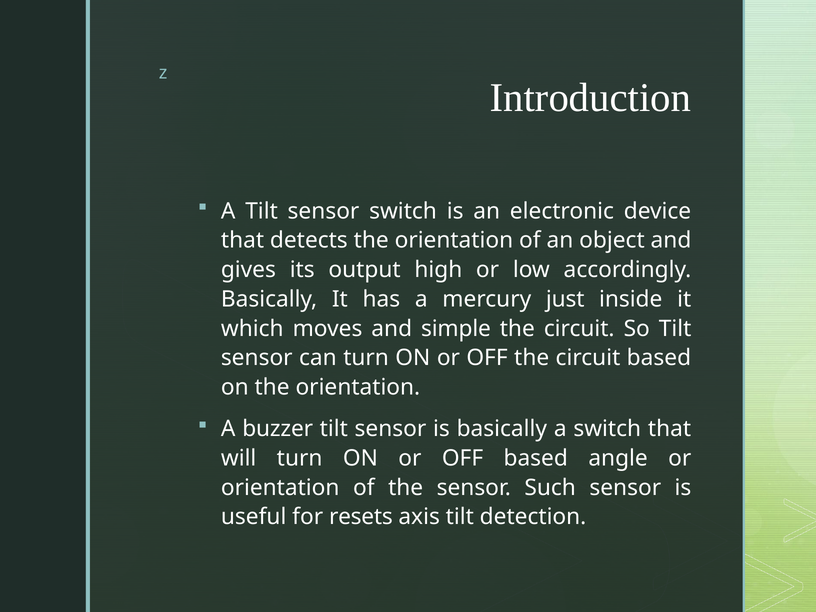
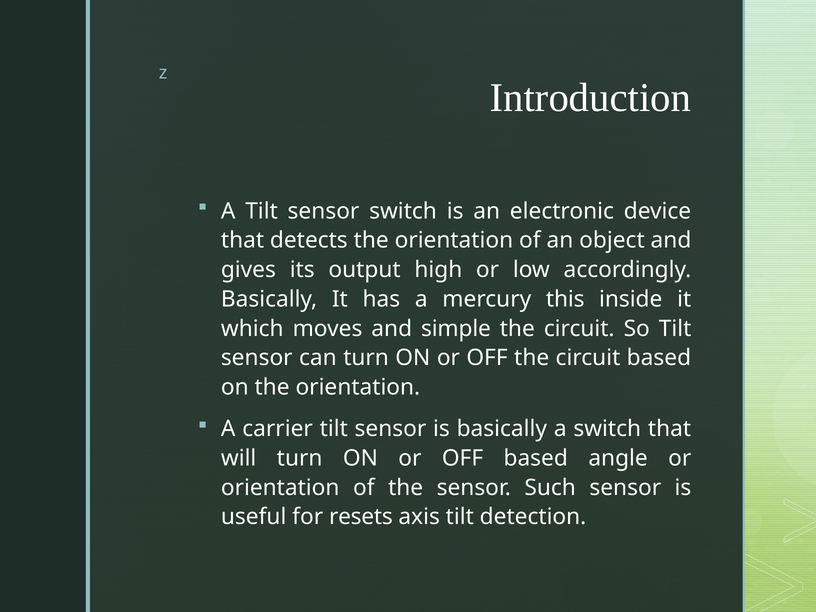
just: just -> this (565, 299)
buzzer: buzzer -> carrier (278, 429)
